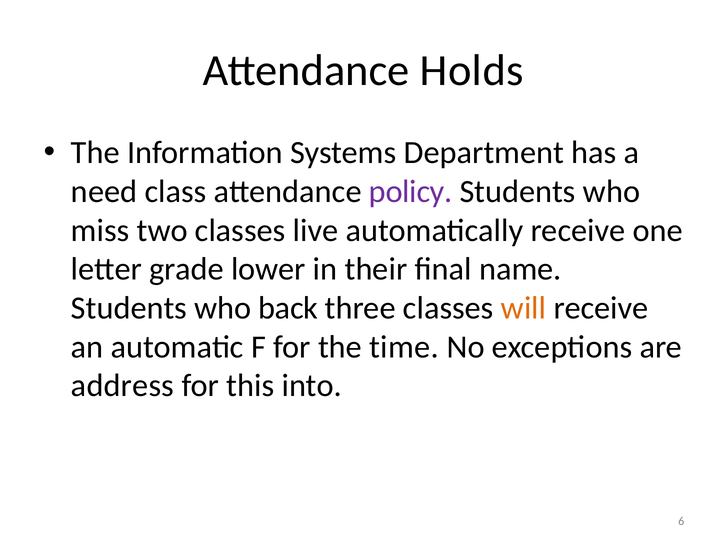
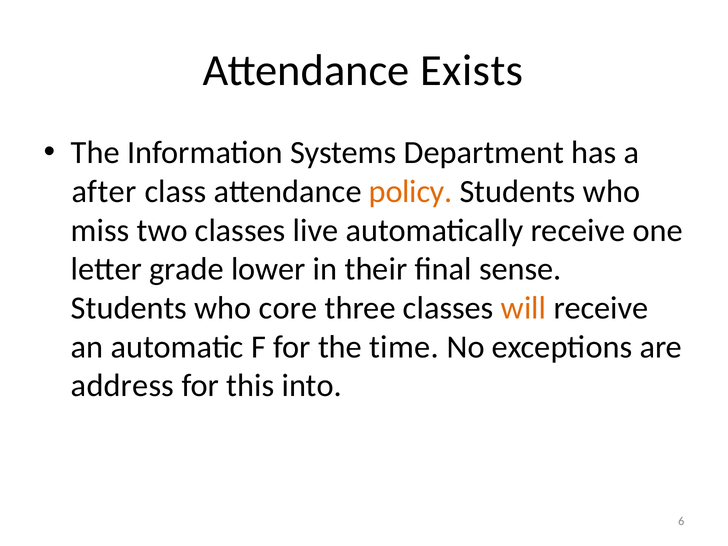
Holds: Holds -> Exists (472, 70)
need: need -> after (104, 192)
policy colour: purple -> orange (411, 192)
name: name -> sense (520, 269)
back: back -> core (288, 308)
